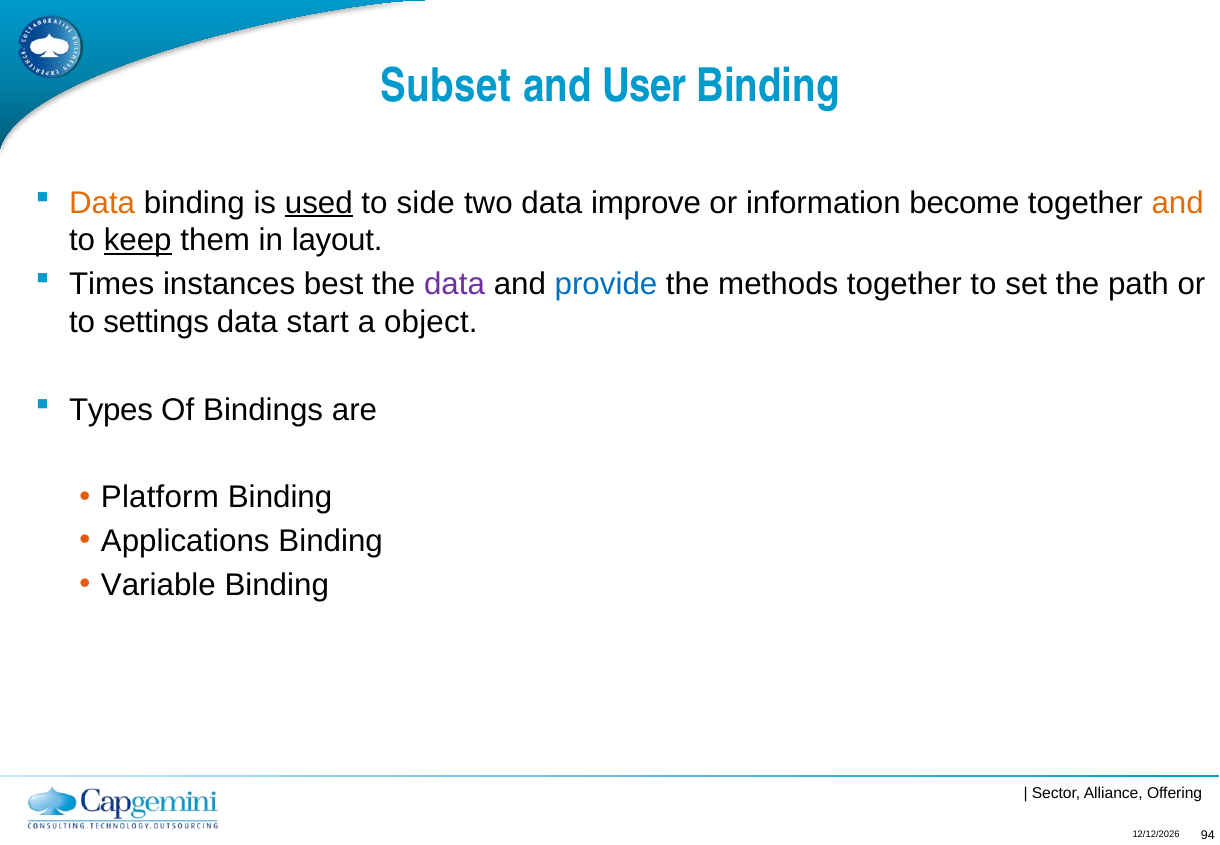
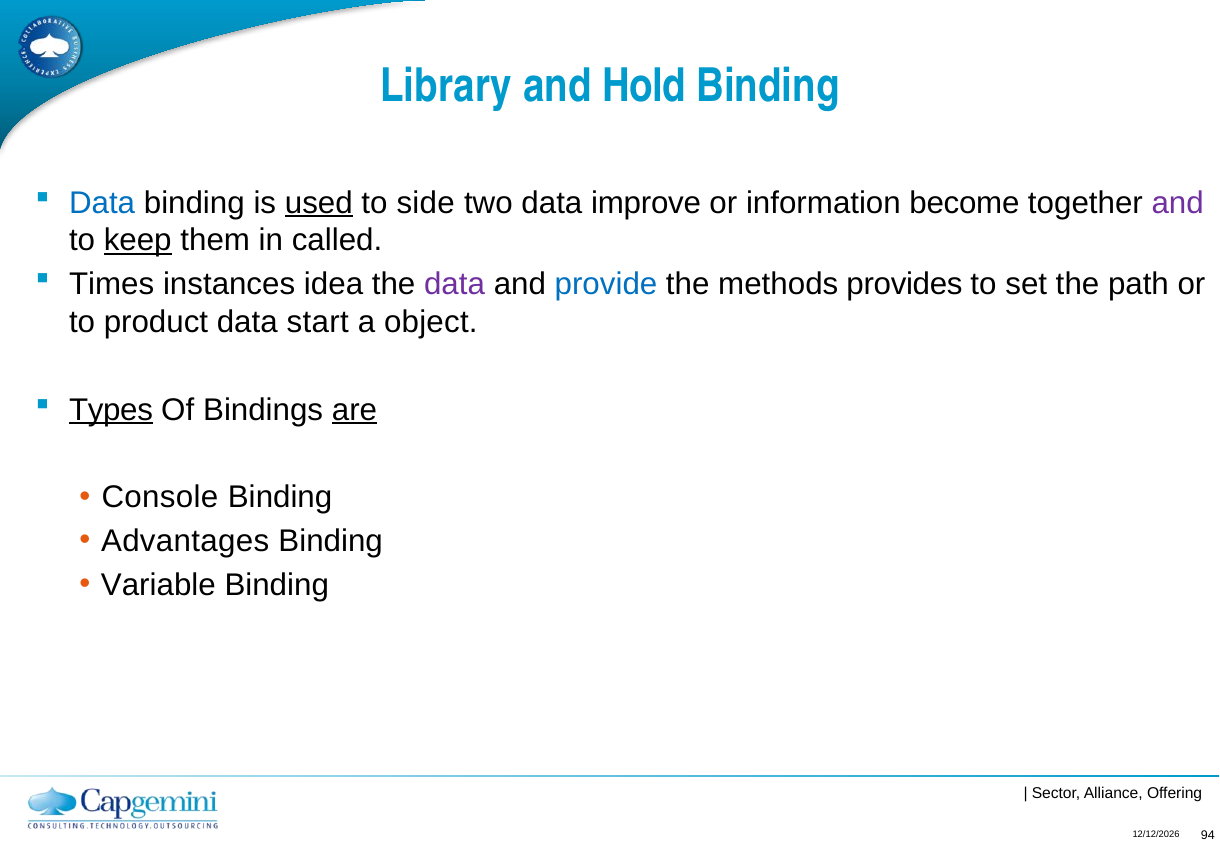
Subset: Subset -> Library (446, 86)
User: User -> Hold (644, 86)
Data colour: orange -> blue (102, 203)
and colour: orange -> purple (1178, 203)
layout: layout -> called (337, 240)
best: best -> idea (334, 284)
methods together: together -> provides (905, 284)
settings: settings -> product (156, 322)
Types underline: none -> present (111, 410)
are underline: none -> present (354, 410)
Platform: Platform -> Console (160, 497)
Applications: Applications -> Advantages (185, 541)
